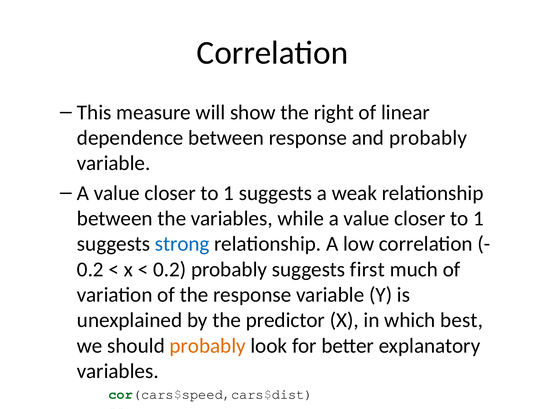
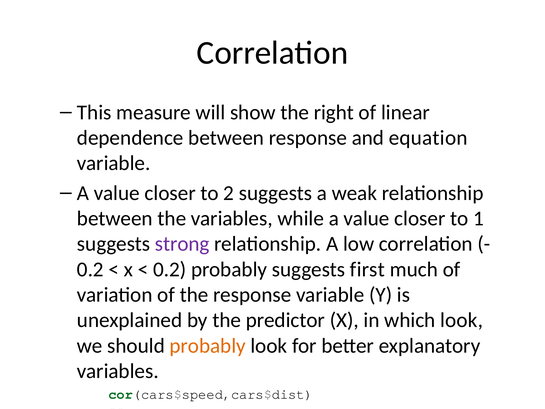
and probably: probably -> equation (428, 138)
1: 1 -> 2 (229, 193)
strong colour: blue -> purple (182, 244)
which best: best -> look (462, 320)
